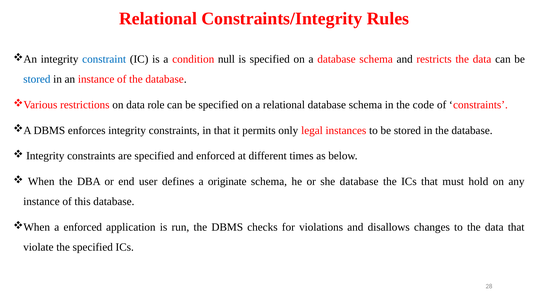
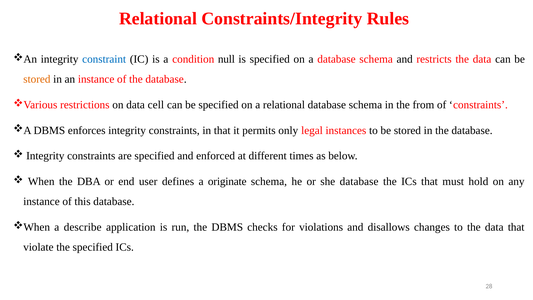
stored colour: blue -> orange (37, 79)
role: role -> cell (156, 105)
code: code -> from (423, 105)
a enforced: enforced -> describe (83, 227)
